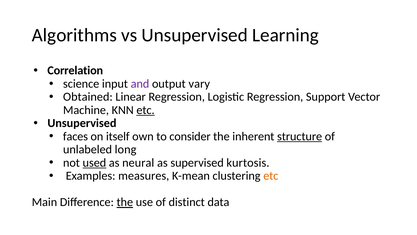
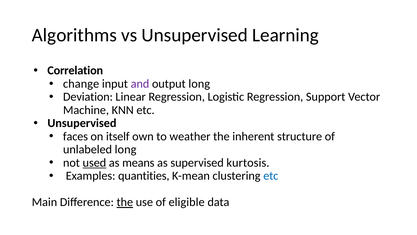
science: science -> change (81, 84)
output vary: vary -> long (199, 84)
Obtained: Obtained -> Deviation (88, 97)
etc underline: present -> none (146, 110)
consider: consider -> weather (190, 136)
structure underline: present -> none (300, 136)
neural: neural -> means (138, 162)
measures: measures -> quantities (144, 176)
etc colour: orange -> blue (271, 176)
distinct: distinct -> eligible (187, 202)
